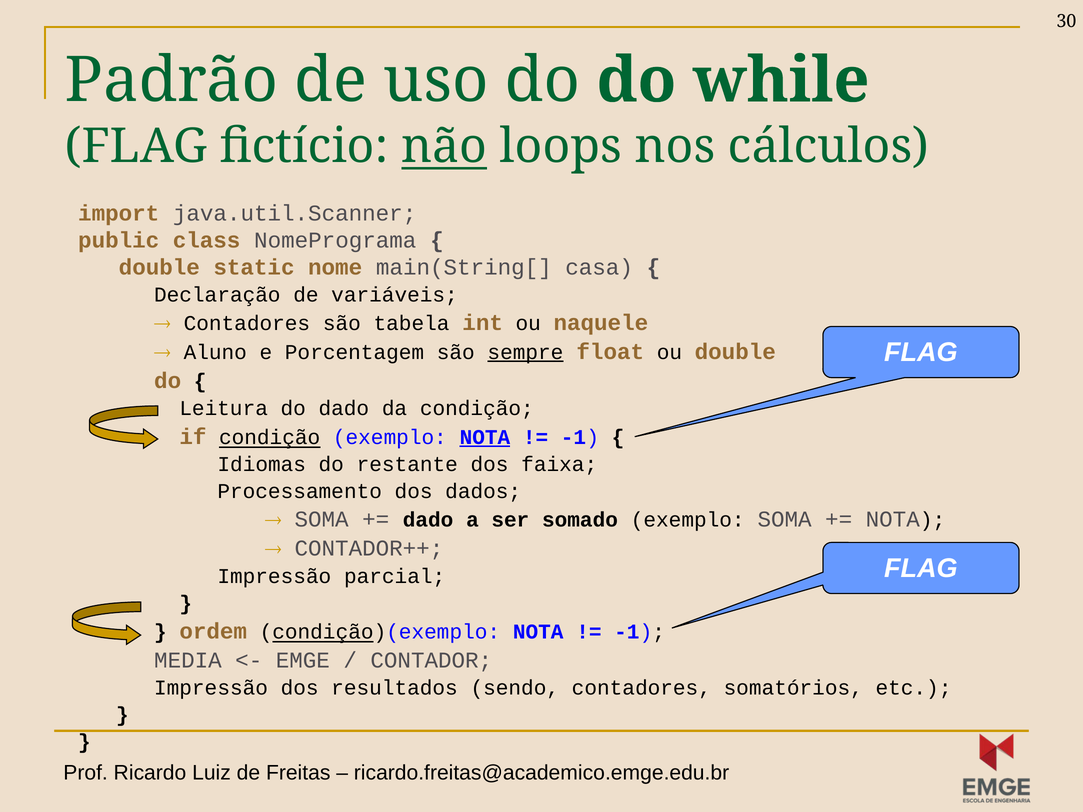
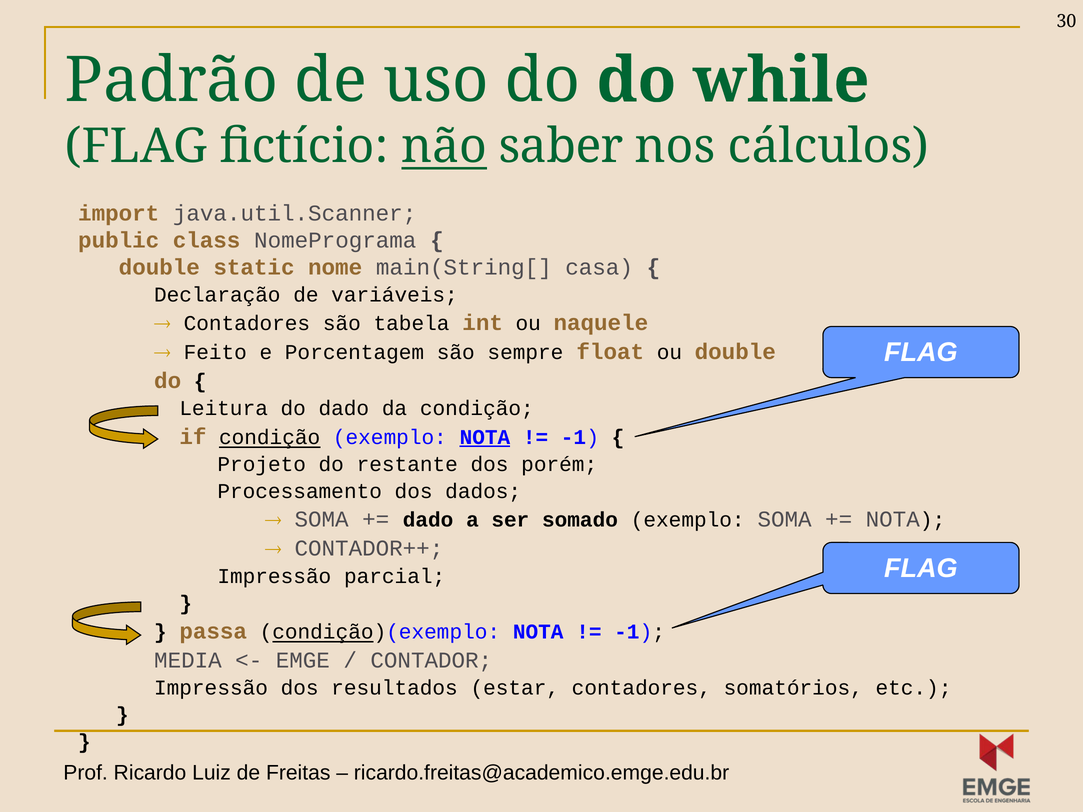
loops: loops -> saber (561, 146)
Aluno: Aluno -> Feito (215, 352)
sempre underline: present -> none (525, 352)
Idiomas: Idiomas -> Projeto (262, 465)
faixa: faixa -> porém (559, 465)
ordem: ordem -> passa (213, 631)
sendo: sendo -> estar (515, 688)
